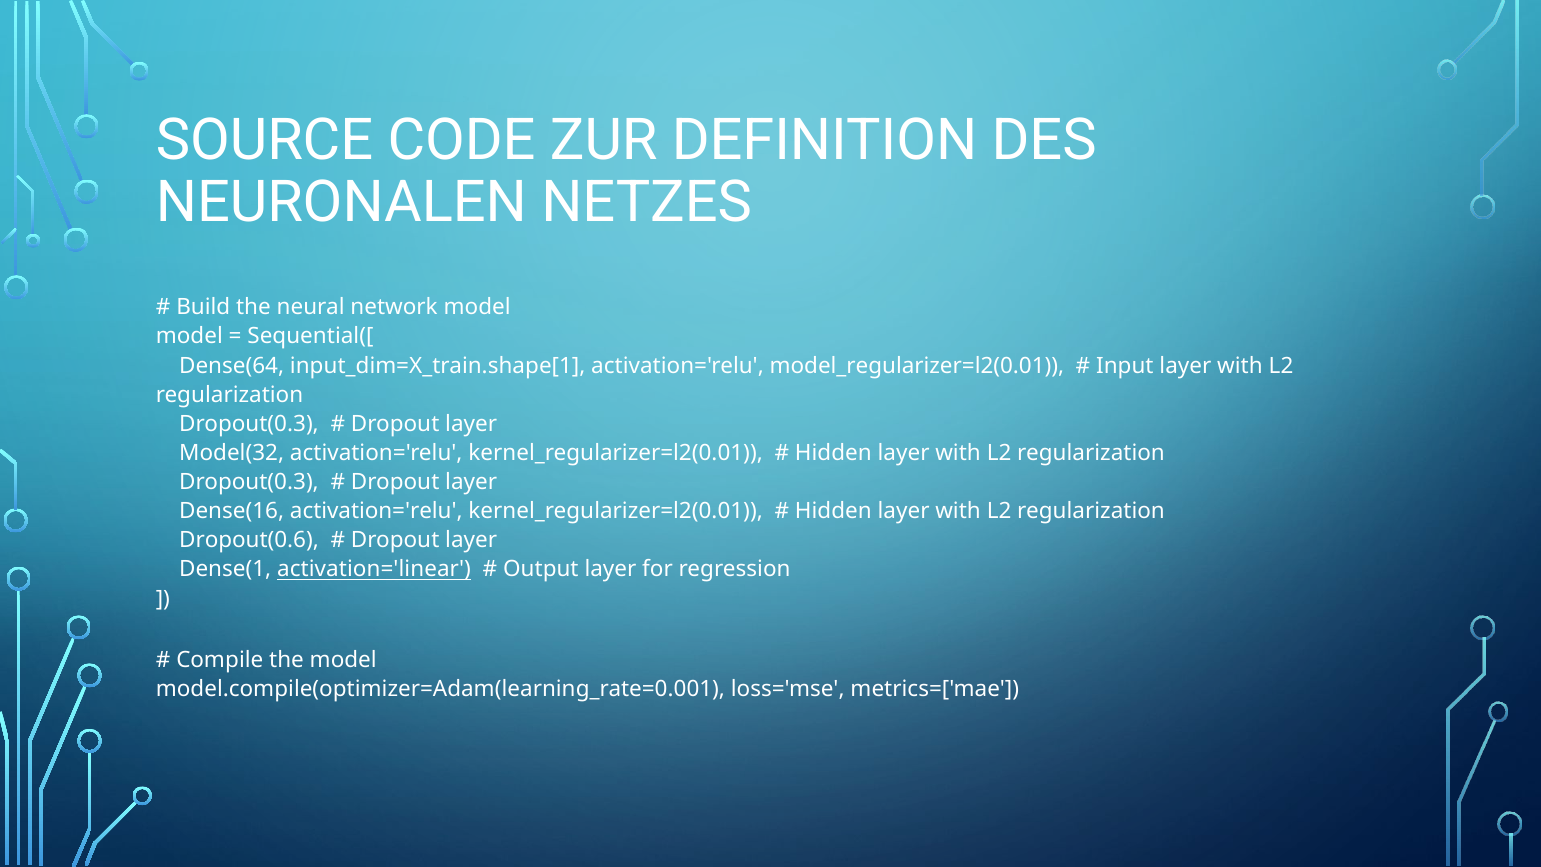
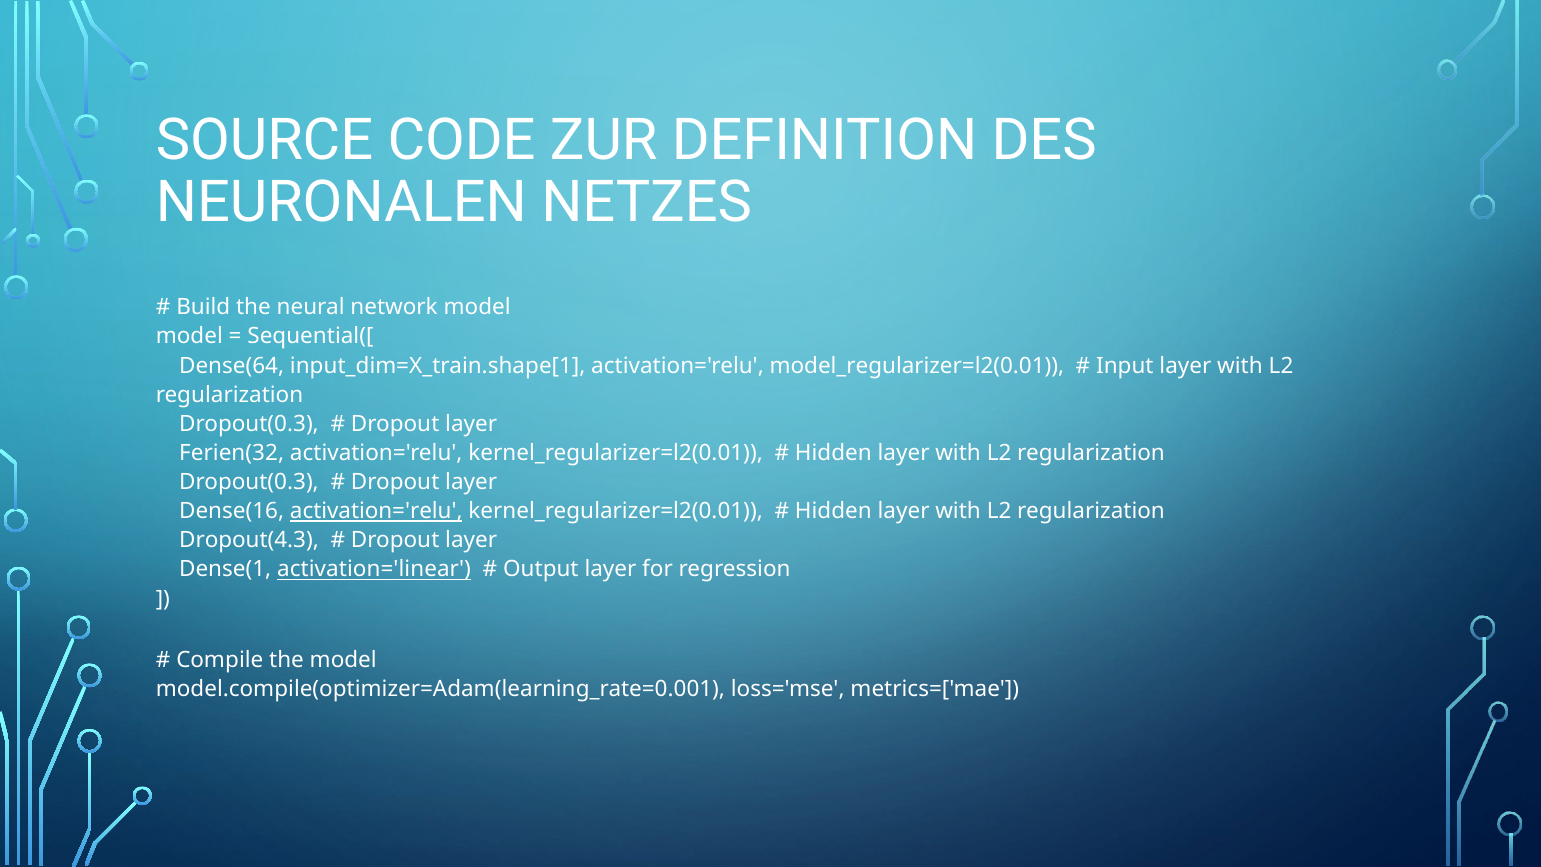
Model(32: Model(32 -> Ferien(32 (232, 453)
activation='relu underline: none -> present (376, 511)
Dropout(0.6: Dropout(0.6 -> Dropout(4.3 (249, 540)
